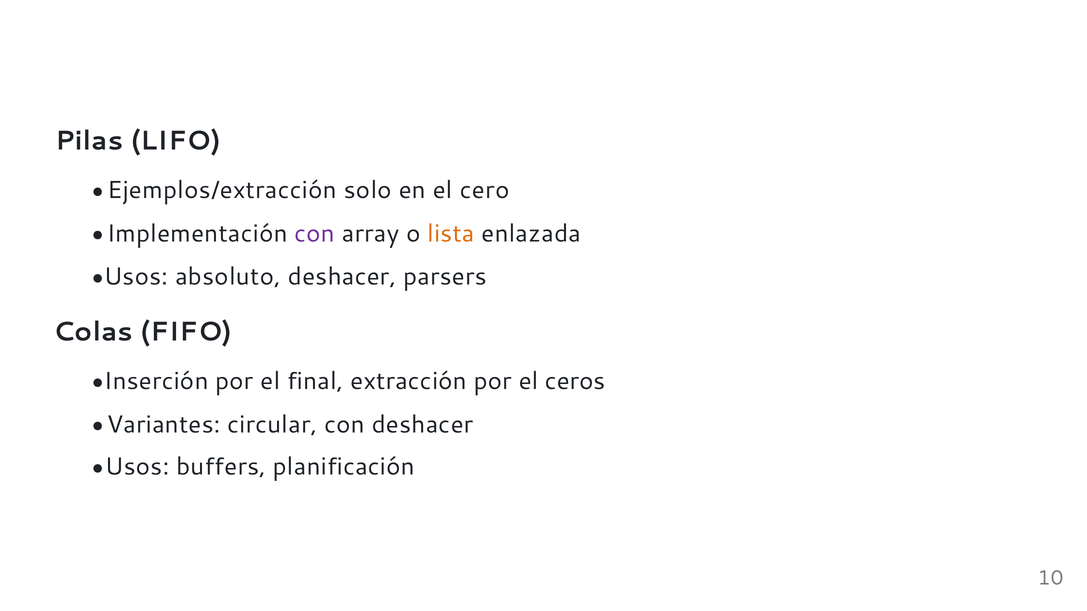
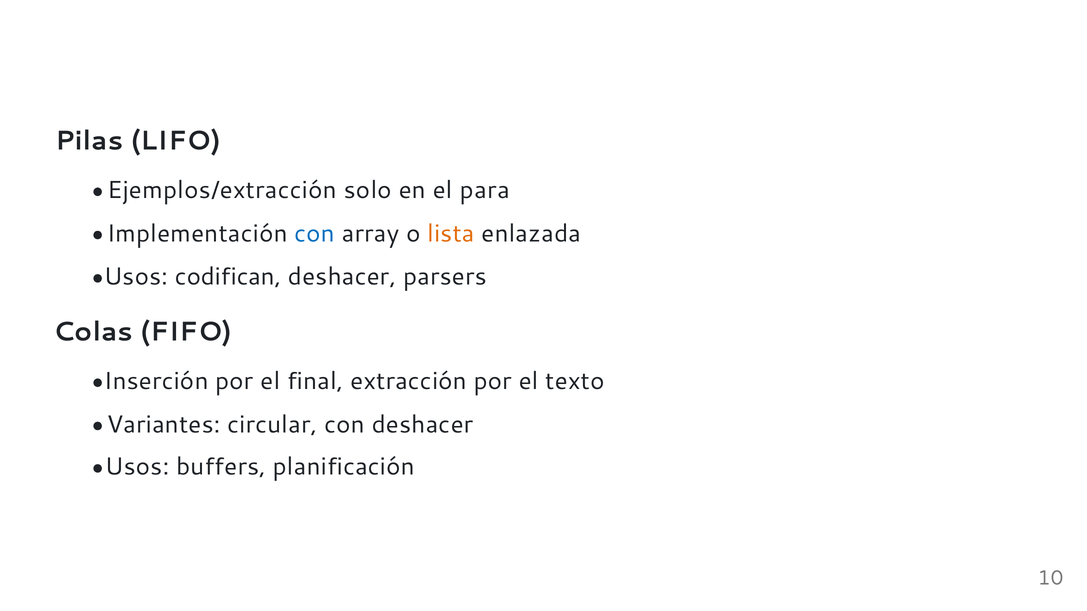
cero: cero -> para (485, 190)
con colour: purple -> blue (315, 234)
absoluto: absoluto -> codifican (228, 277)
ceros: ceros -> texto (575, 381)
